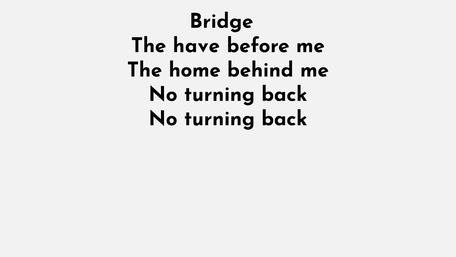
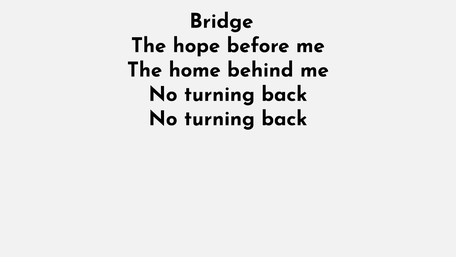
have: have -> hope (196, 45)
